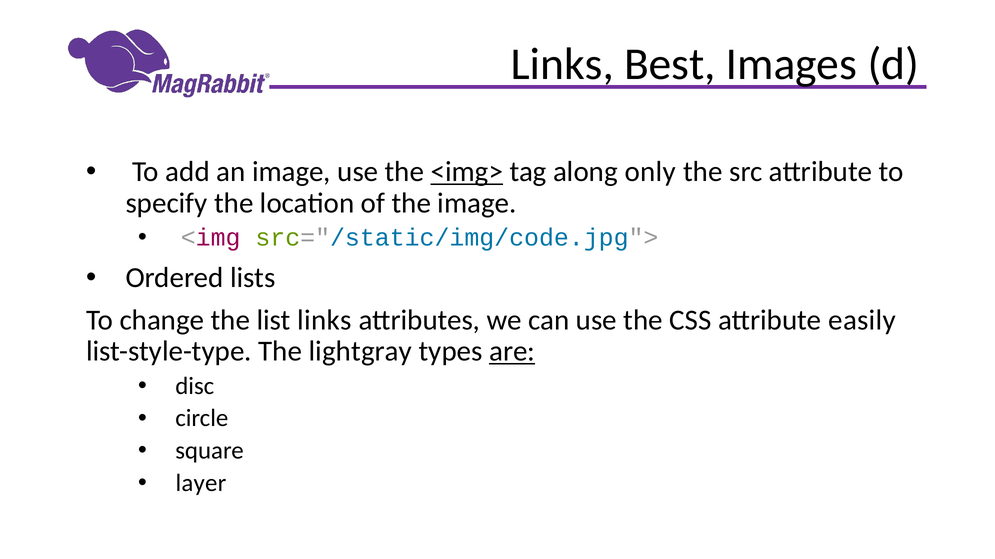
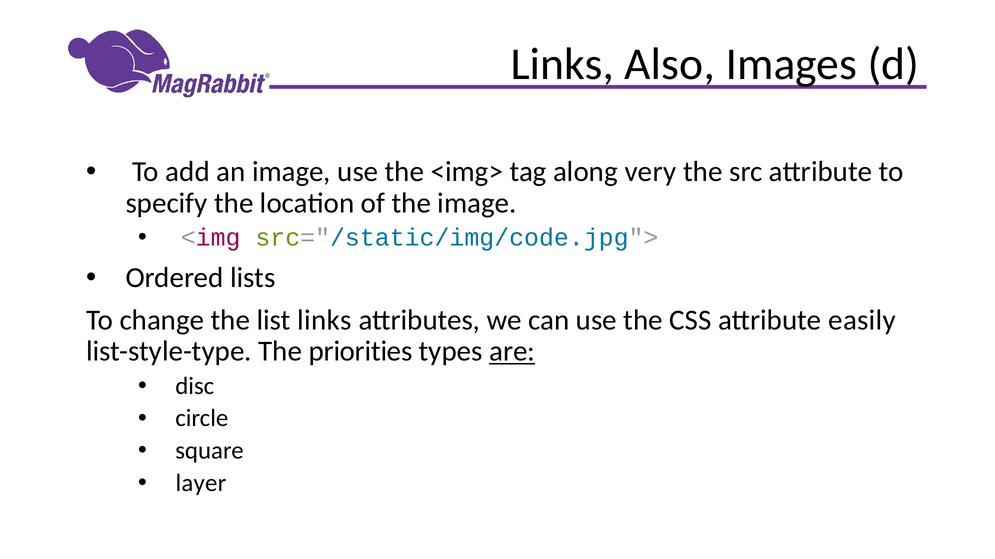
Best: Best -> Also (670, 64)
<img> underline: present -> none (467, 172)
only: only -> very (650, 172)
lightgray: lightgray -> priorities (361, 352)
